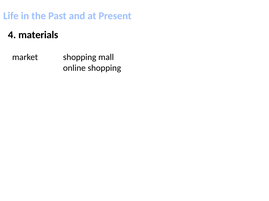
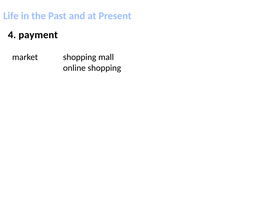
materials: materials -> payment (38, 35)
